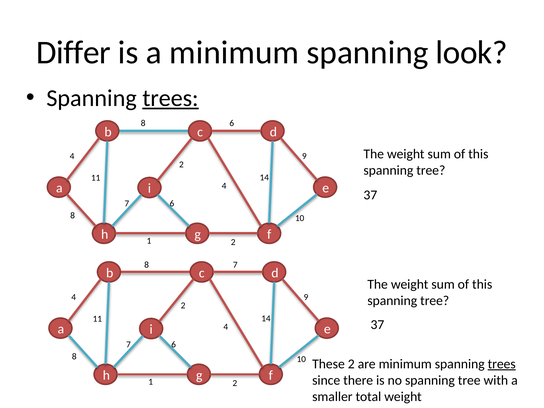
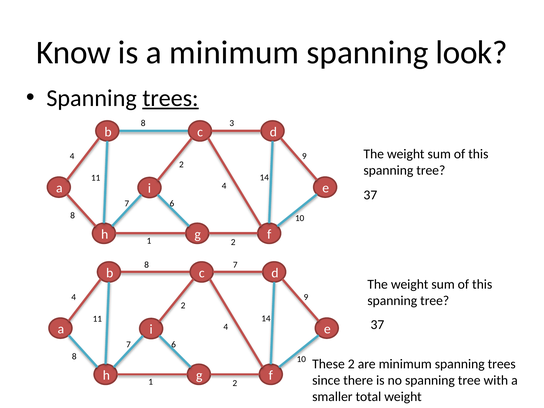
Differ: Differ -> Know (74, 53)
8 6: 6 -> 3 (232, 123)
trees underline: present -> none (502, 364)
